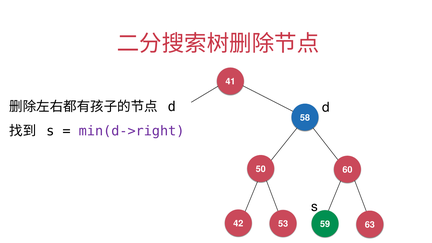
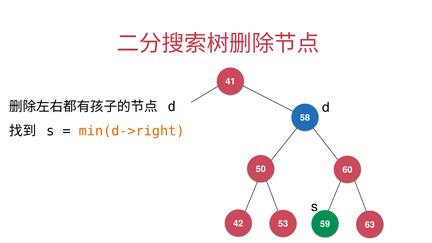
min(d->right colour: purple -> orange (132, 131)
